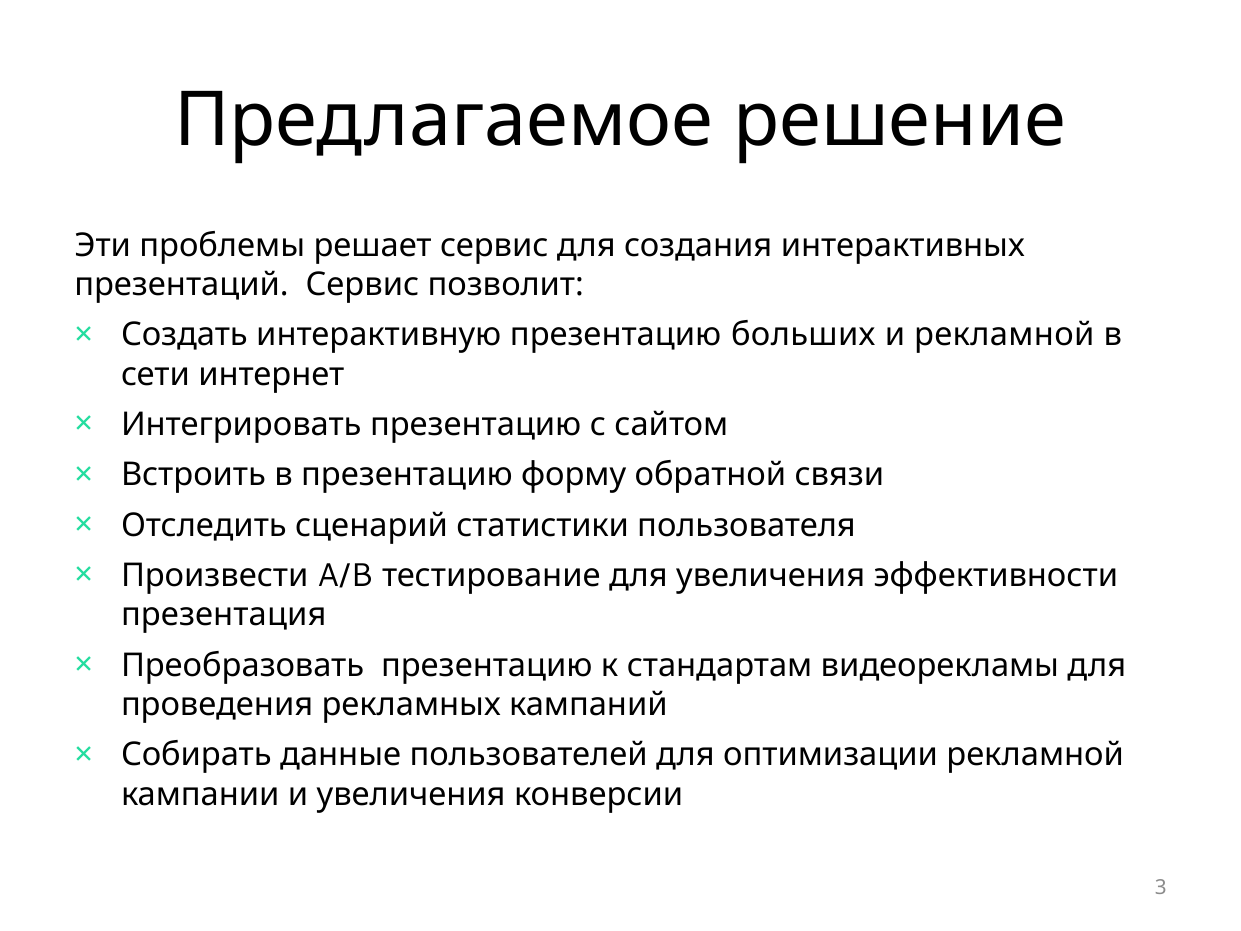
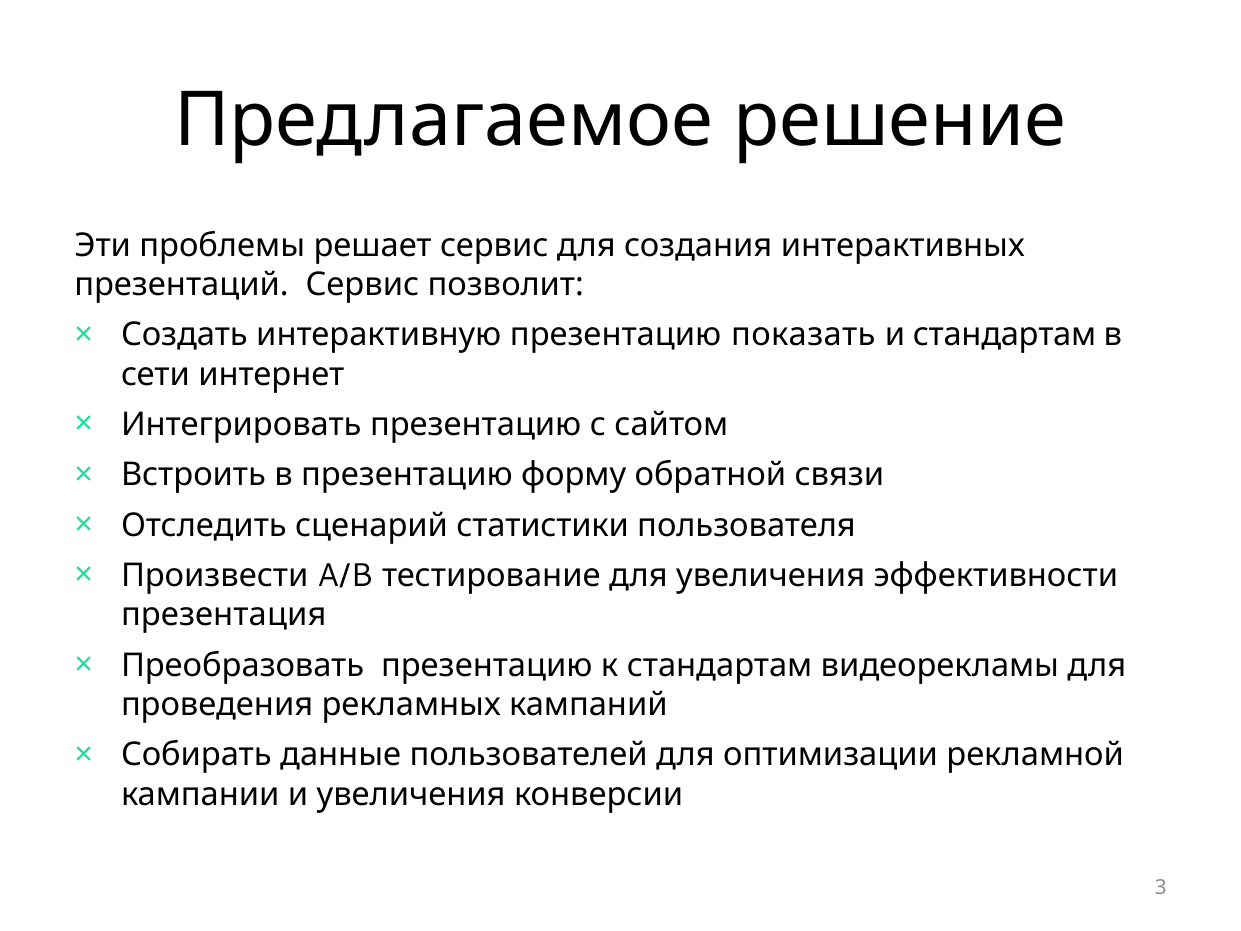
больших: больших -> показать (803, 335)
и рекламной: рекламной -> стандартам (1005, 335)
